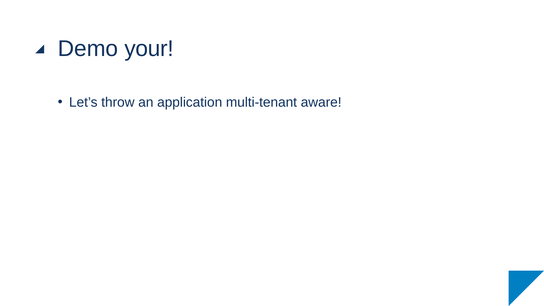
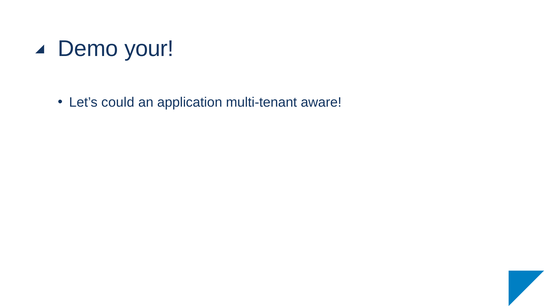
throw: throw -> could (118, 102)
